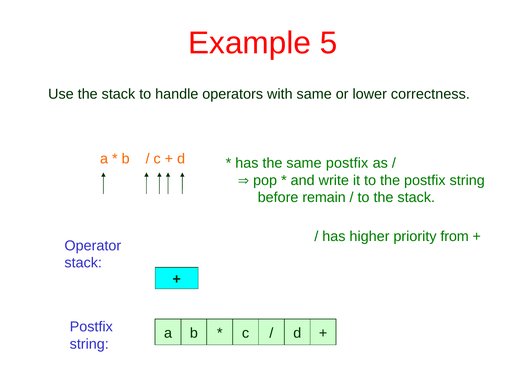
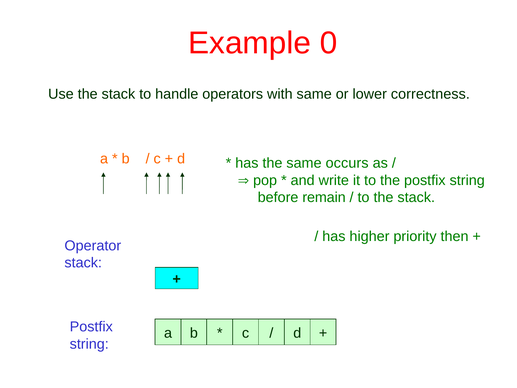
5: 5 -> 0 (329, 43)
same postfix: postfix -> occurs (347, 163)
from: from -> then (455, 236)
